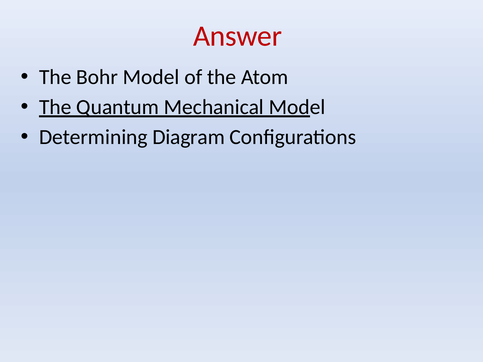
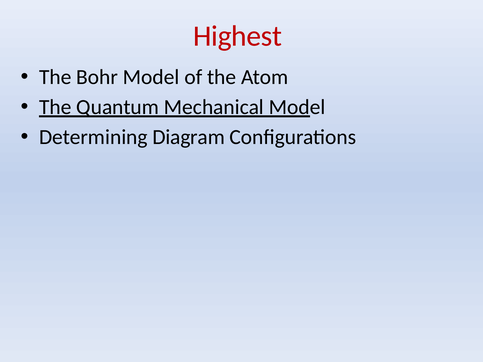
Answer: Answer -> Highest (238, 36)
